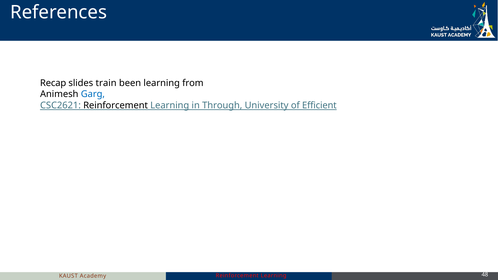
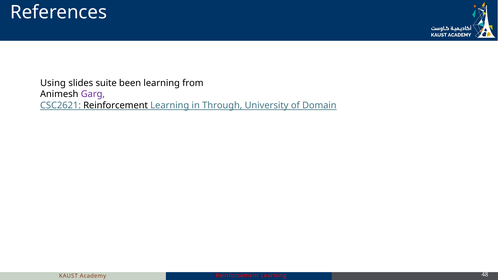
Recap: Recap -> Using (53, 83)
train: train -> suite (106, 83)
Garg colour: blue -> purple (93, 94)
Efficient: Efficient -> Domain (319, 105)
